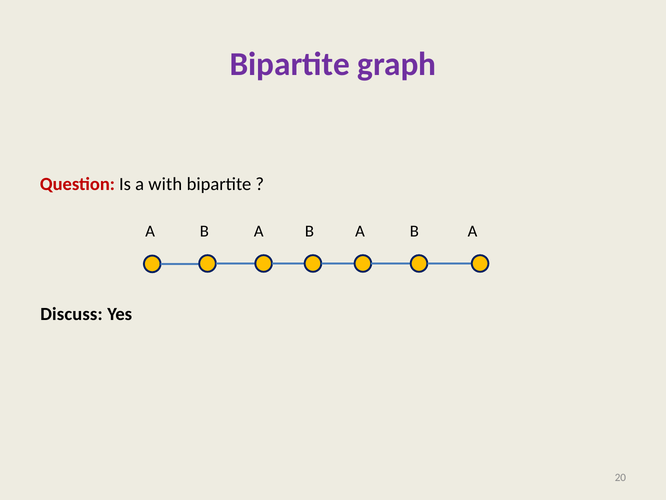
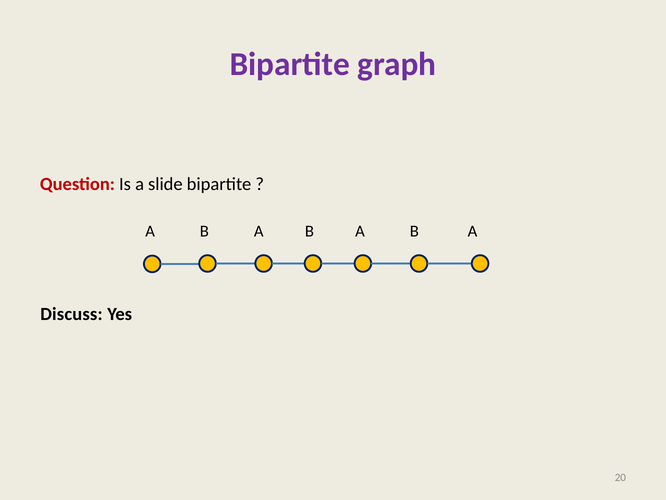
with: with -> slide (165, 184)
